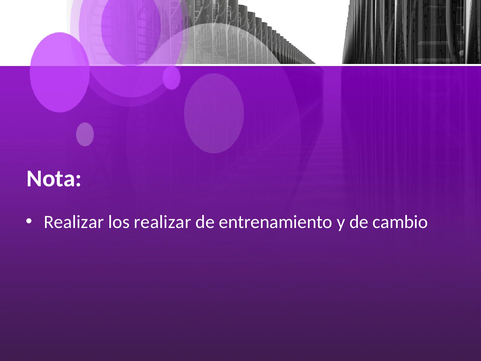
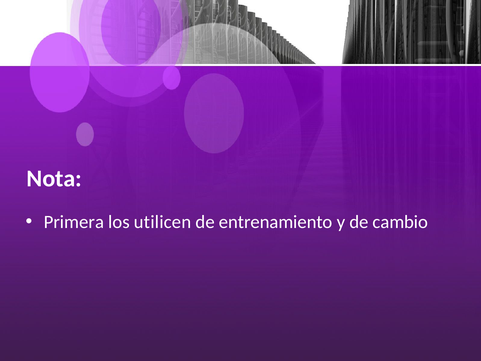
Realizar: Realizar -> Primera (74, 222)
los realizar: realizar -> utilicen (163, 222)
